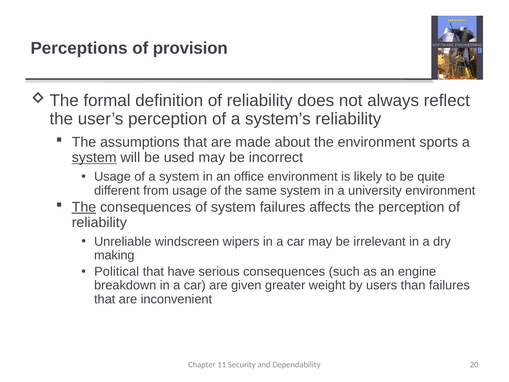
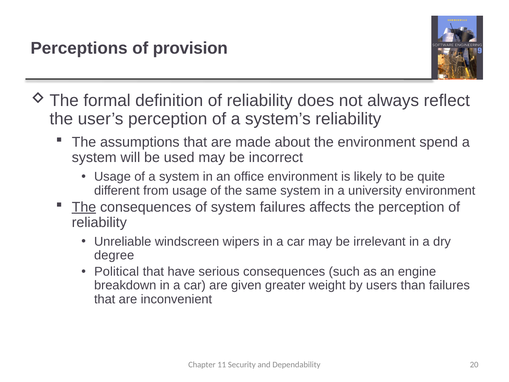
sports: sports -> spend (439, 142)
system underline: present -> none (94, 157)
making: making -> degree (114, 255)
